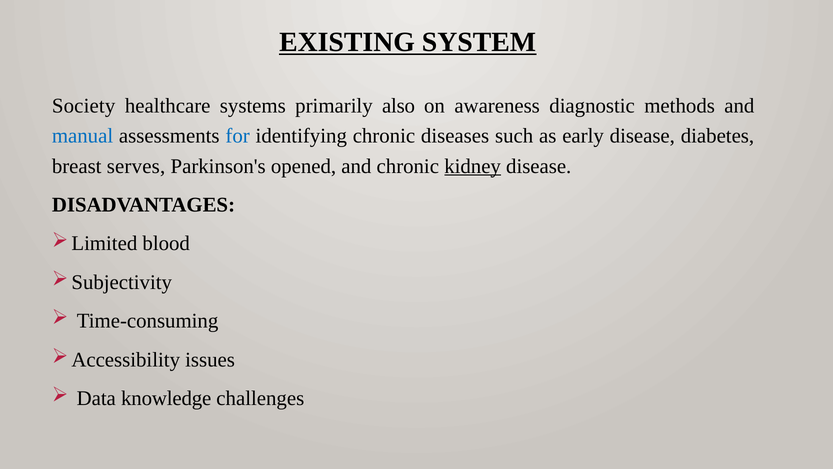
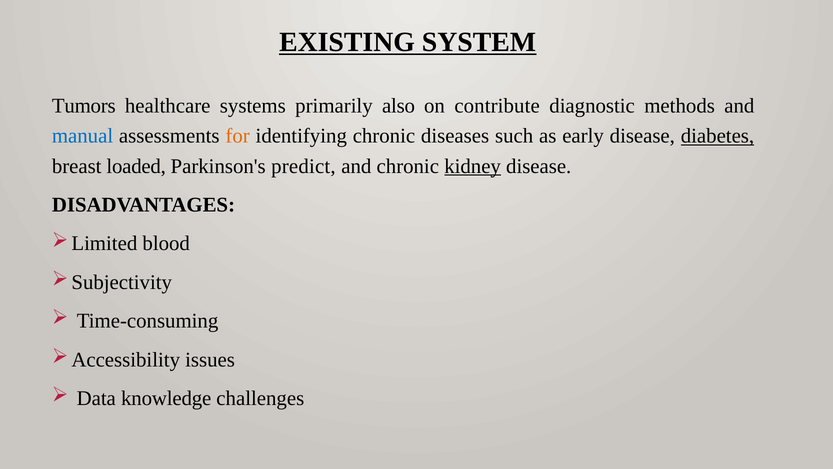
Society: Society -> Tumors (84, 106)
awareness: awareness -> contribute (497, 106)
for colour: blue -> orange (238, 136)
diabetes underline: none -> present (717, 136)
serves: serves -> loaded (136, 166)
opened: opened -> predict (303, 166)
